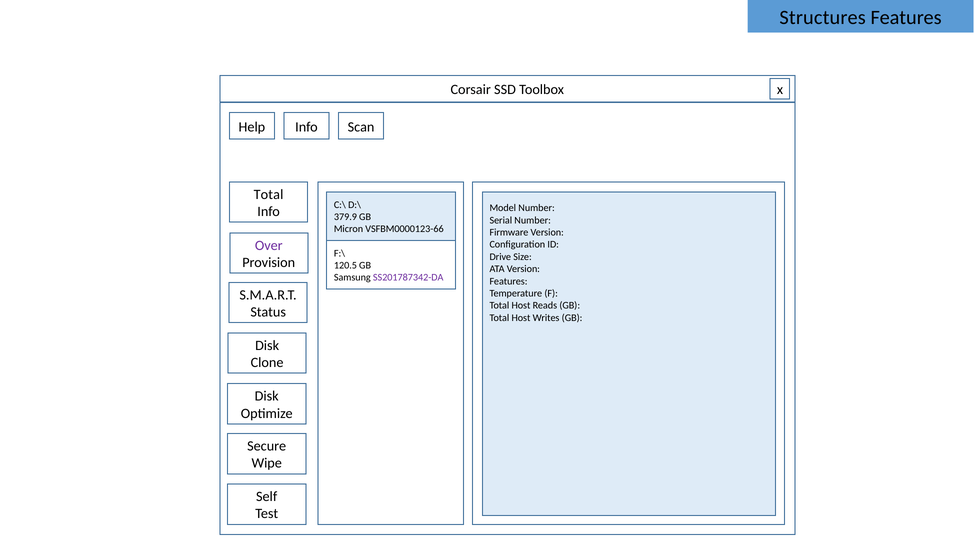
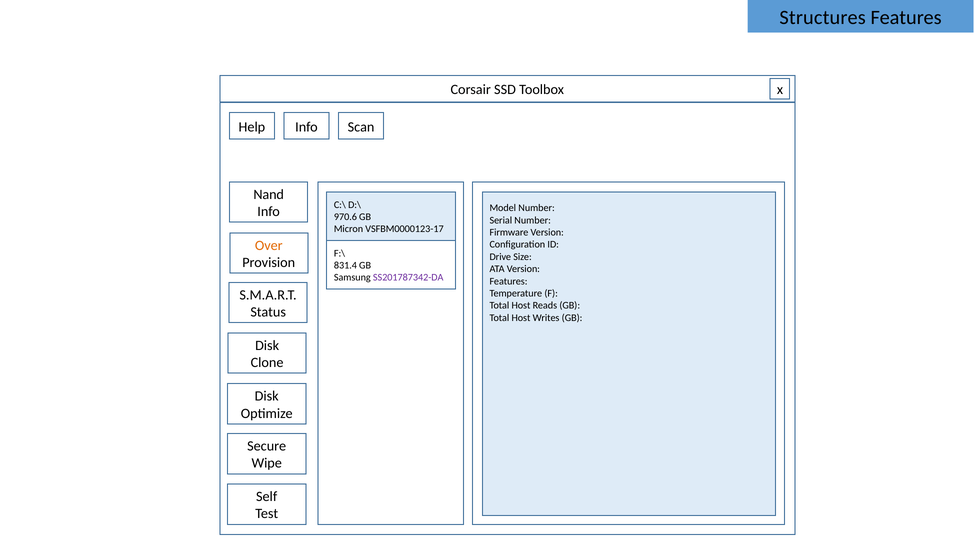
Total: Total -> Nand (269, 195)
379.9: 379.9 -> 970.6 (345, 217)
VSFBM0000123-66: VSFBM0000123-66 -> VSFBM0000123-17 (404, 229)
Over colour: purple -> orange (269, 246)
120.5: 120.5 -> 831.4 (345, 265)
